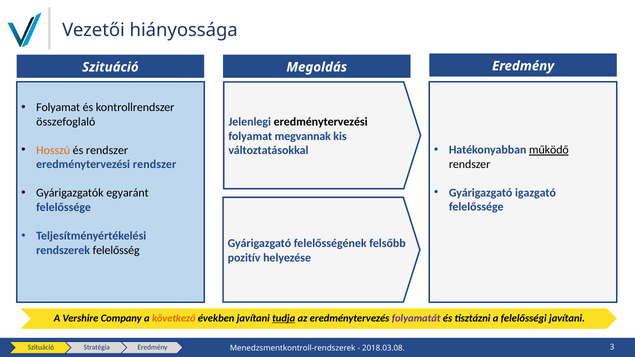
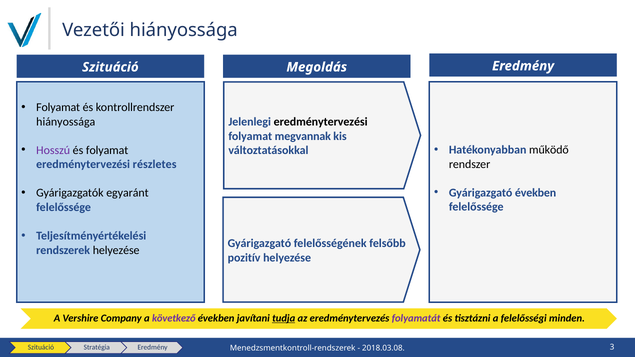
összefoglaló: összefoglaló -> hiányossága (66, 122)
működő underline: present -> none (549, 150)
Hosszú colour: orange -> purple (53, 150)
és rendszer: rendszer -> folyamat (107, 150)
eredménytervezési rendszer: rendszer -> részletes (155, 165)
Gyárigazgató igazgató: igazgató -> években (536, 193)
rendszerek felelősség: felelősség -> helyezése (116, 250)
következő colour: orange -> purple (174, 318)
felelősségi javítani: javítani -> minden (567, 318)
